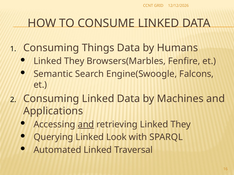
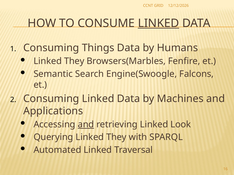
LINKED underline: none -> present (159, 23)
retrieving Linked They: They -> Look (181, 125)
Querying Linked Look: Look -> They (116, 138)
